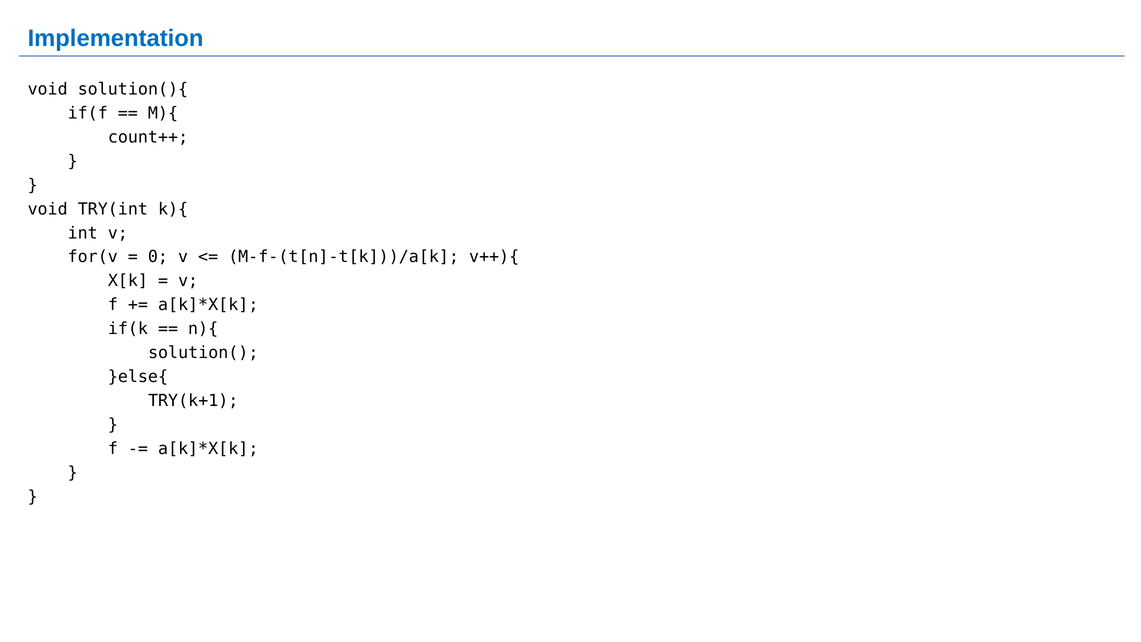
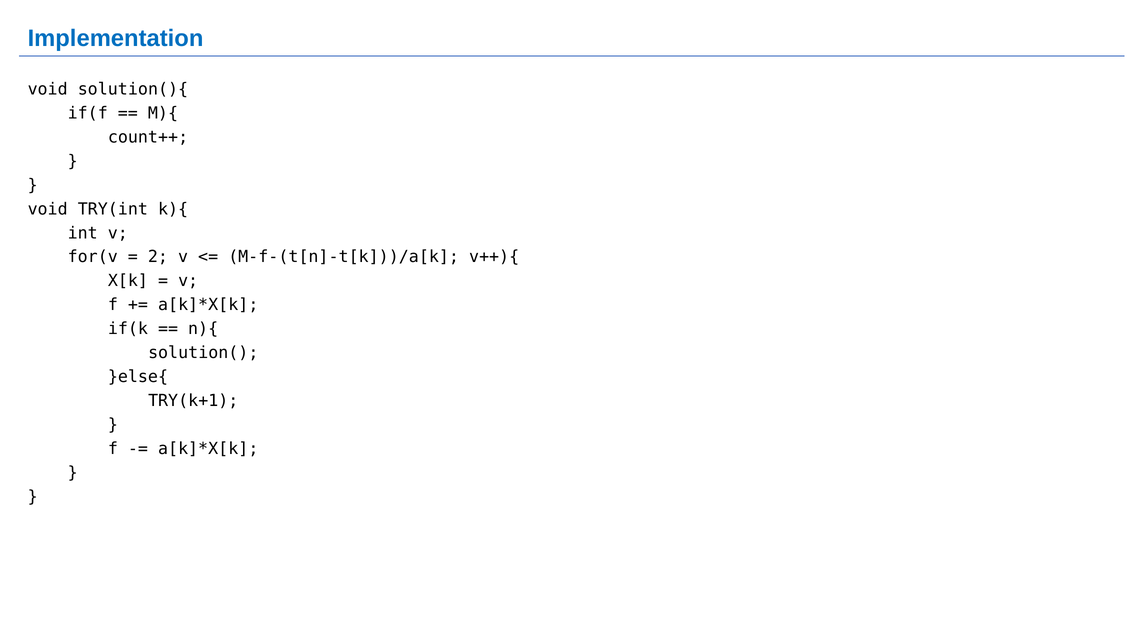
0: 0 -> 2 (158, 257)
